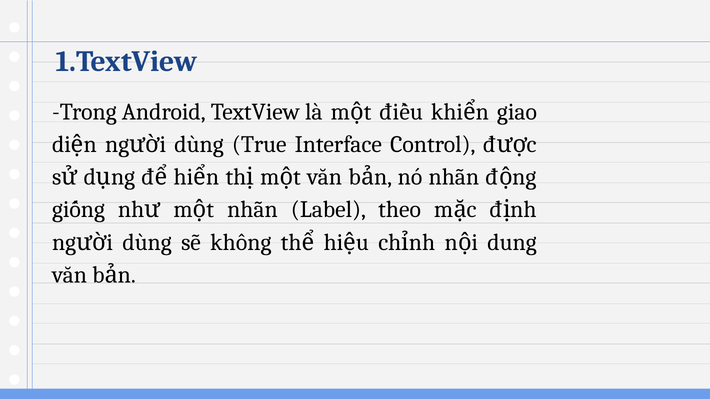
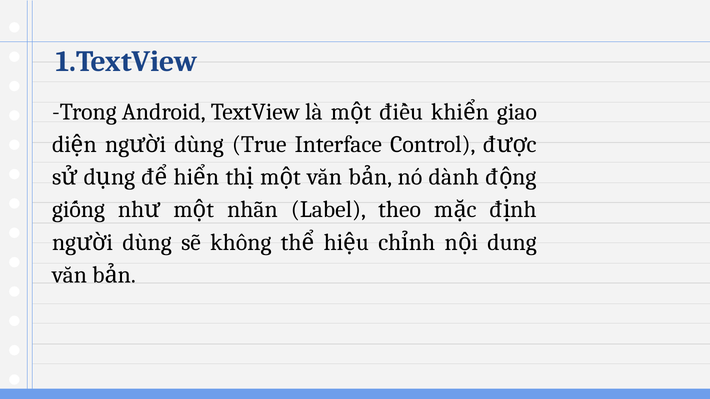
nó nhãn: nhãn -> dành (454, 177)
